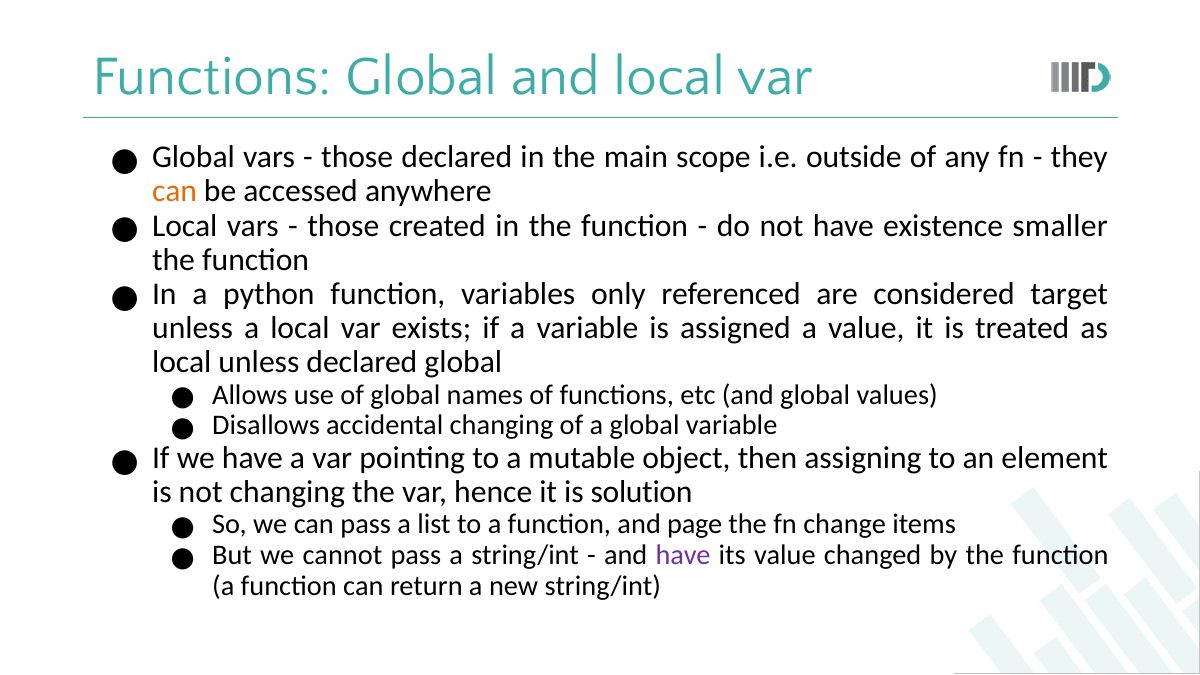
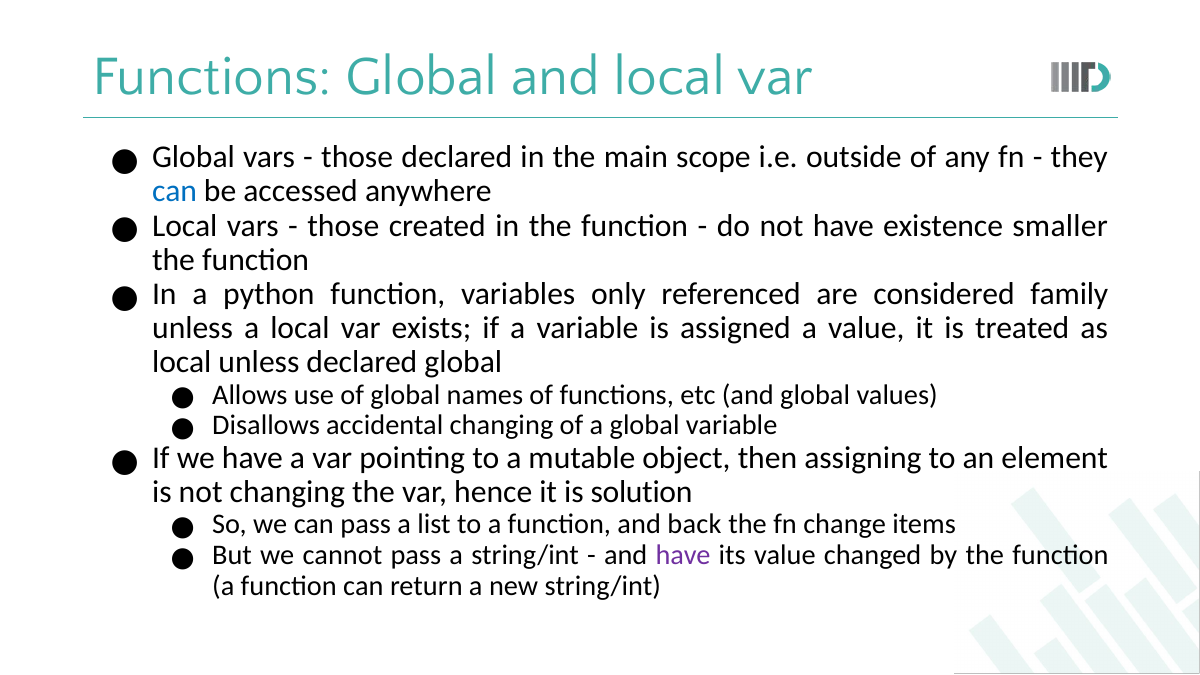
can colour: orange -> blue (175, 192)
target: target -> family (1069, 294)
page: page -> back (694, 525)
